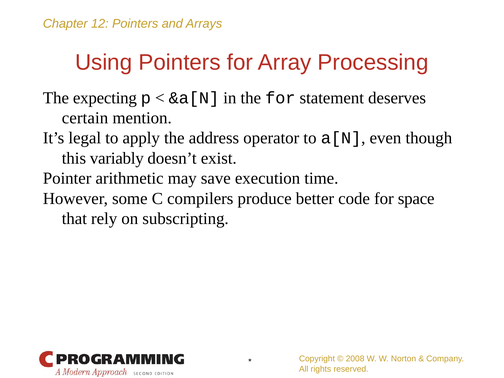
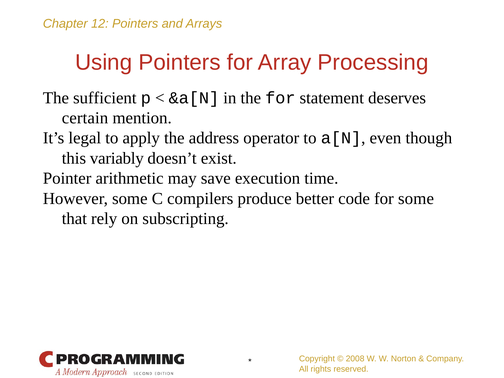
expecting: expecting -> sufficient (105, 98)
for space: space -> some (416, 199)
